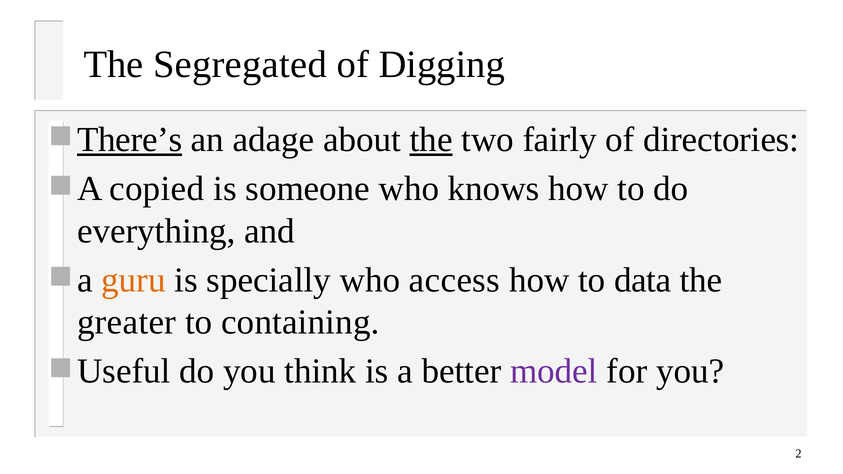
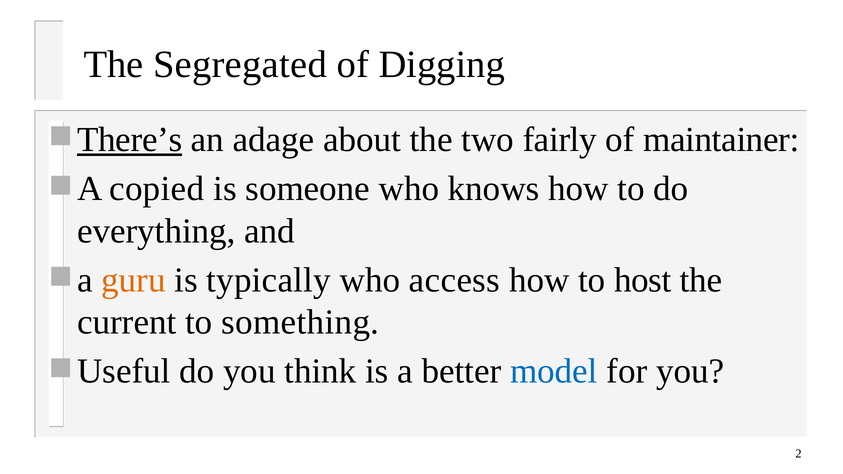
the underline: present -> none (431, 140)
directories: directories -> maintainer (721, 140)
specially: specially -> typically (269, 280)
data: data -> host (643, 280)
greater: greater -> current (127, 322)
containing: containing -> something (300, 322)
model colour: purple -> blue (554, 372)
